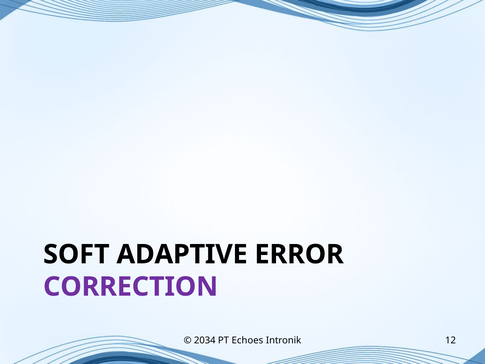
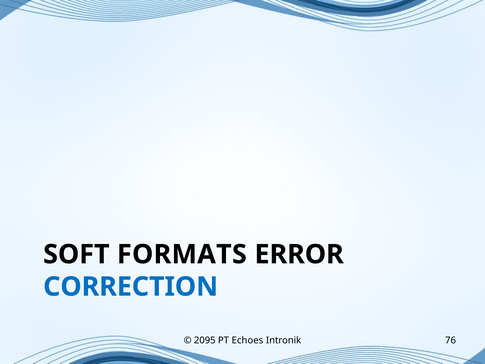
ADAPTIVE: ADAPTIVE -> FORMATS (182, 254)
CORRECTION colour: purple -> blue (131, 287)
2034: 2034 -> 2095 (205, 340)
12: 12 -> 76 (451, 340)
